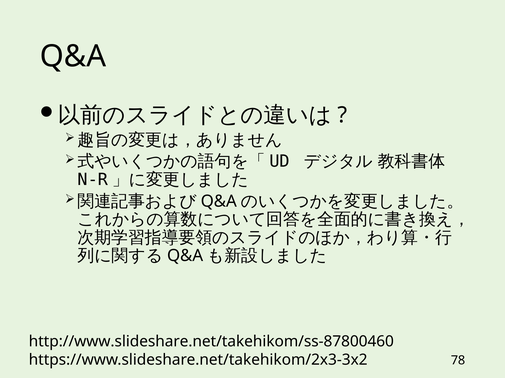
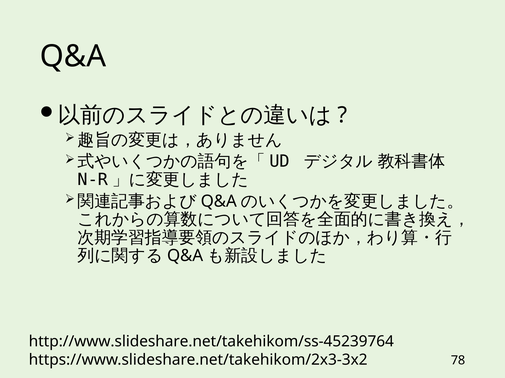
http://www.slideshare.net/takehikom/ss-87800460: http://www.slideshare.net/takehikom/ss-87800460 -> http://www.slideshare.net/takehikom/ss-45239764 (211, 342)
